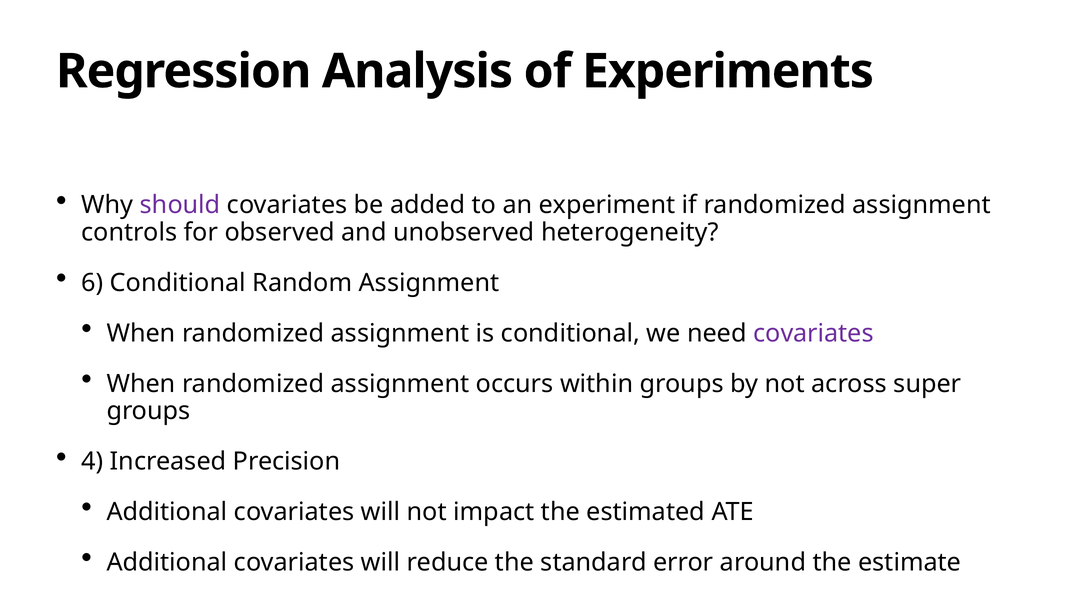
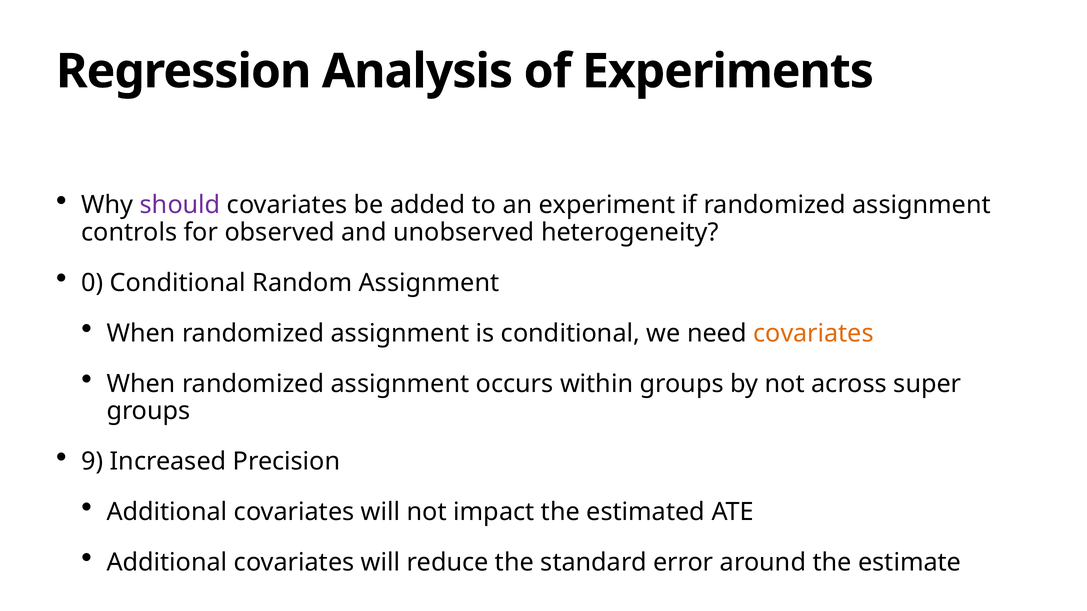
6: 6 -> 0 (92, 283)
covariates colour: purple -> orange (813, 333)
4: 4 -> 9 (92, 462)
